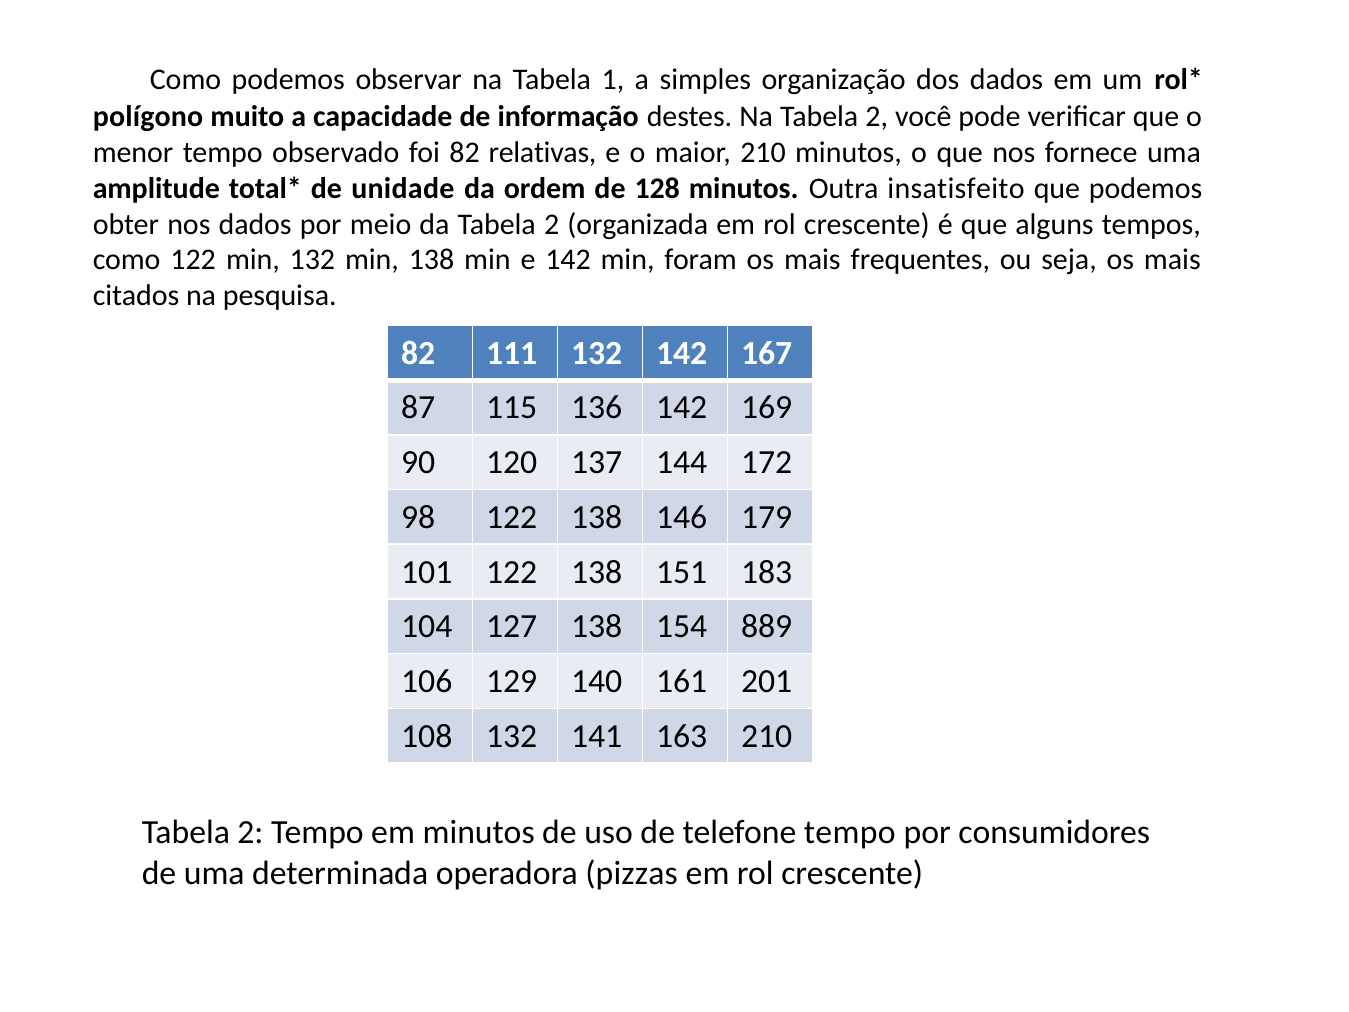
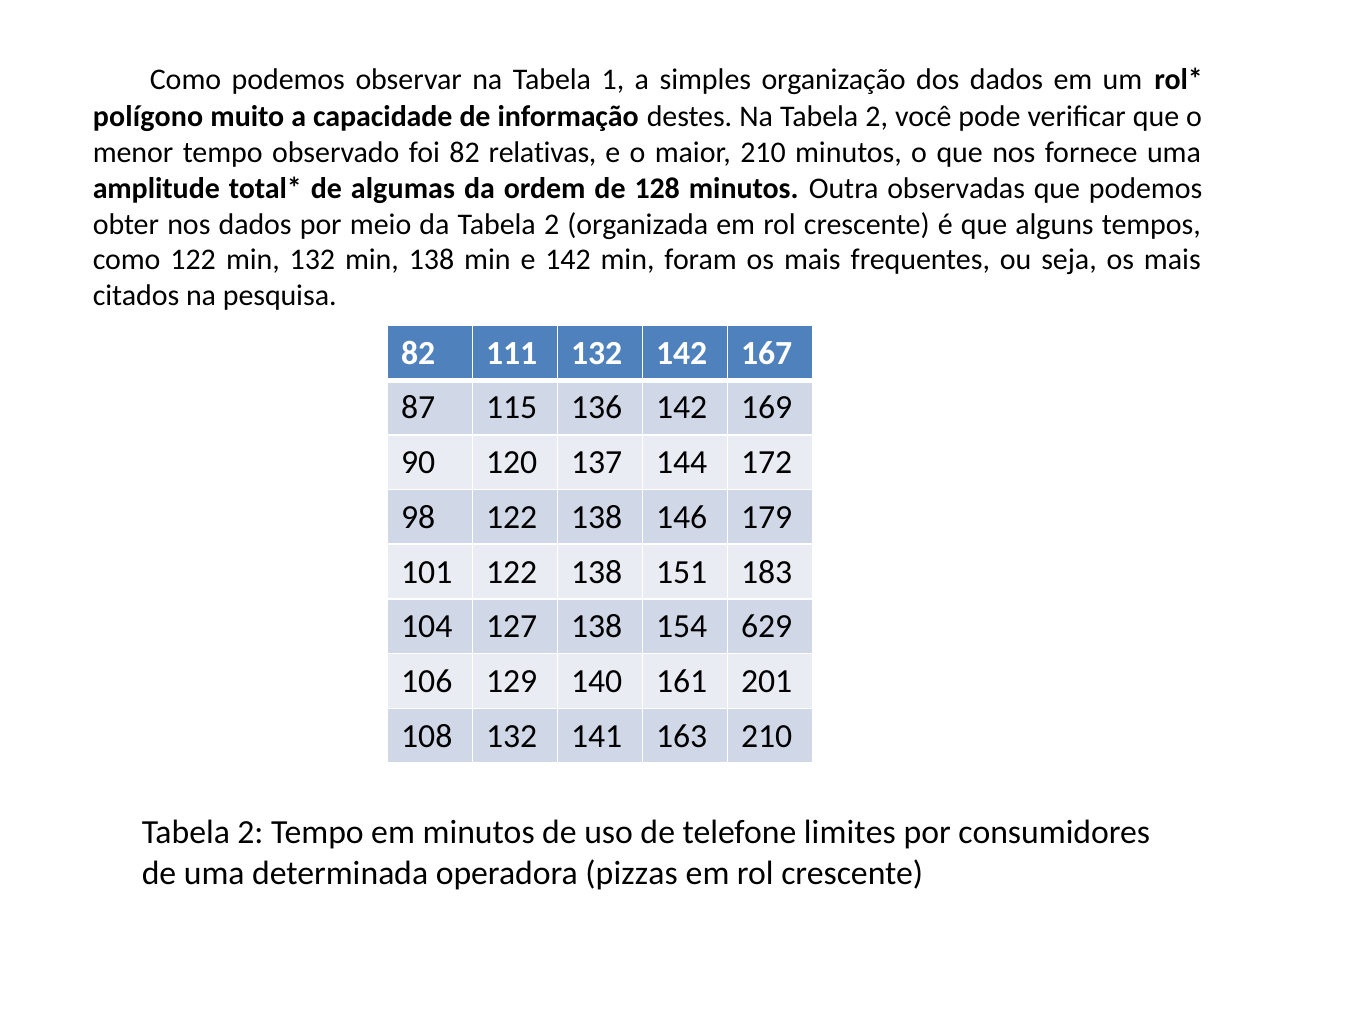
unidade: unidade -> algumas (403, 188)
insatisfeito: insatisfeito -> observadas (956, 188)
889: 889 -> 629 (767, 627)
telefone tempo: tempo -> limites (850, 833)
